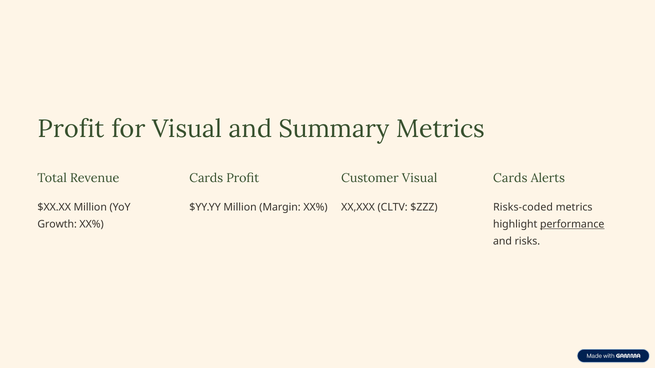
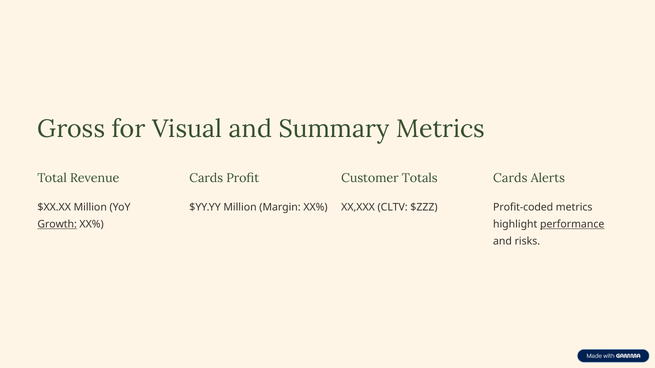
Profit: Profit -> Gross (71, 129)
Customer Visual: Visual -> Totals (420, 179)
Risks-coded: Risks-coded -> Profit-coded (523, 208)
Growth underline: none -> present (57, 225)
